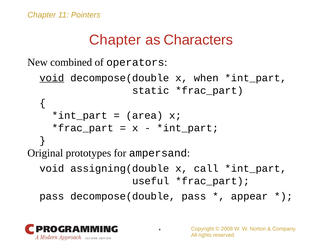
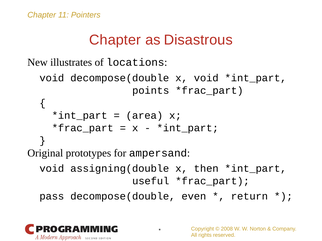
Characters: Characters -> Disastrous (198, 40)
combined: combined -> illustrates (71, 62)
operators: operators -> locations (135, 62)
void underline: present -> none (52, 78)
x when: when -> void (206, 78)
static: static -> points (151, 91)
call: call -> then (206, 169)
decompose(double pass: pass -> even (194, 197)
appear: appear -> return (249, 197)
